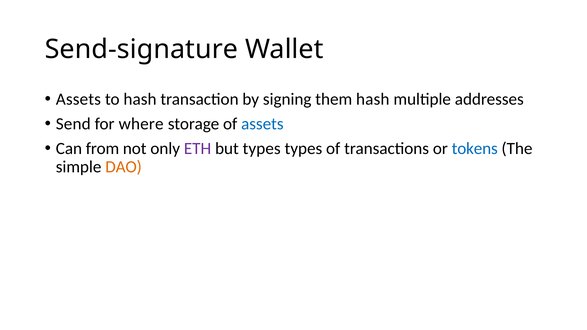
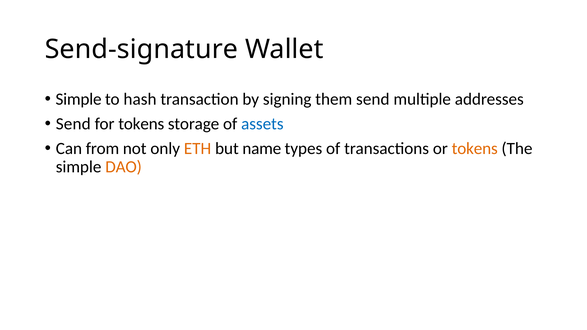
Assets: Assets -> Simple (79, 99)
them hash: hash -> send (373, 99)
for where: where -> tokens (141, 124)
ETH colour: purple -> orange (198, 148)
but types: types -> name (262, 148)
tokens colour: blue -> orange (475, 148)
